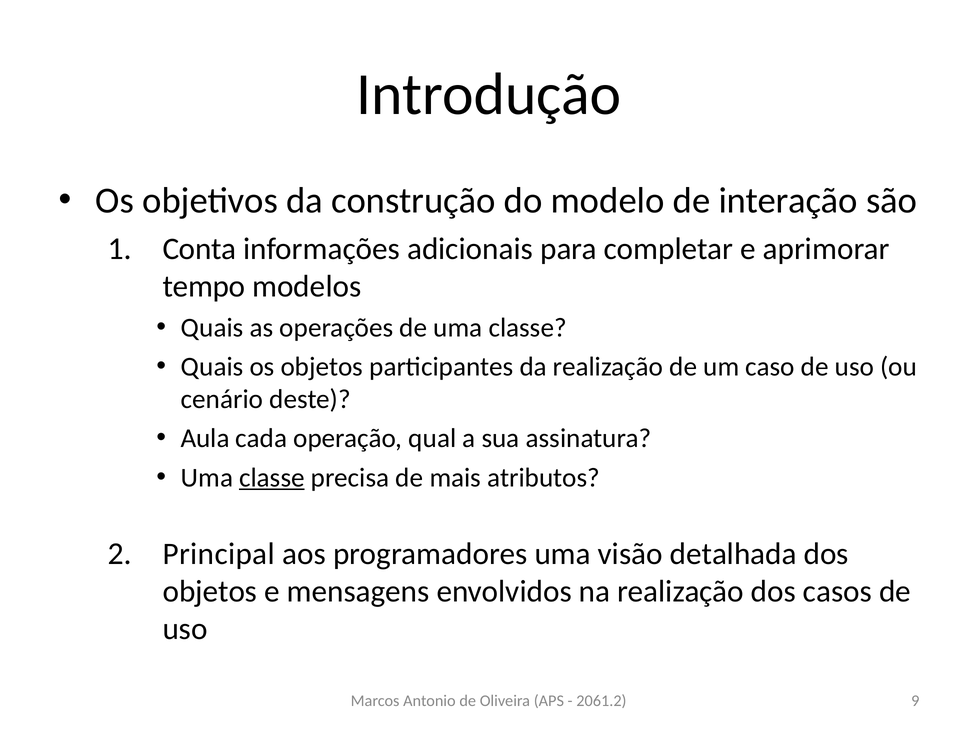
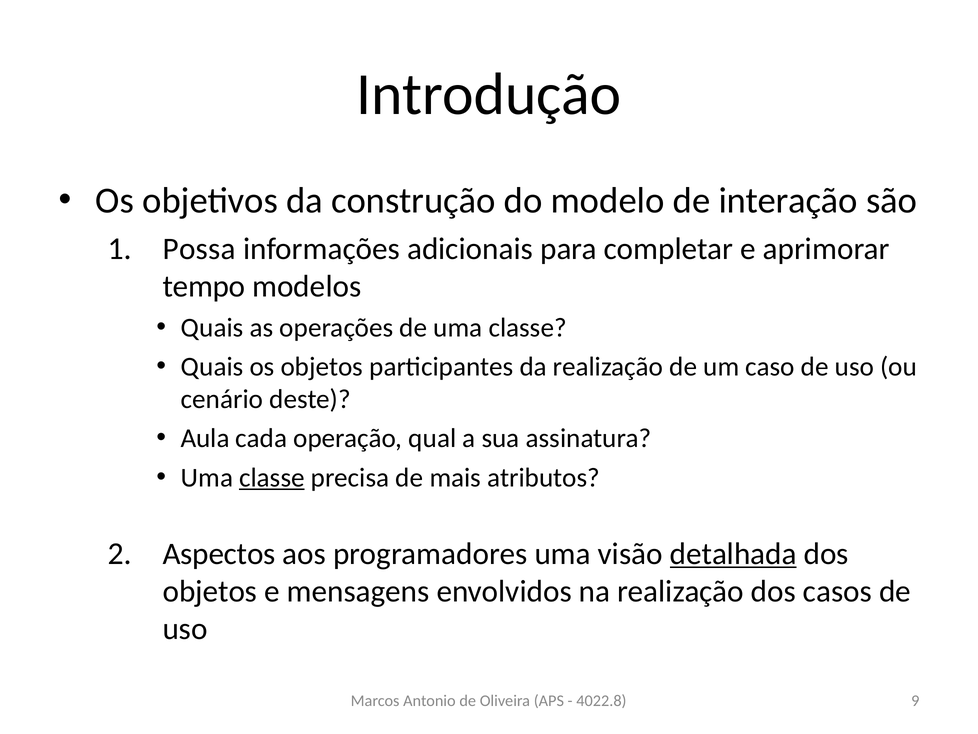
Conta: Conta -> Possa (199, 249)
Principal: Principal -> Aspectos (219, 553)
detalhada underline: none -> present (733, 553)
2061.2: 2061.2 -> 4022.8 (601, 700)
